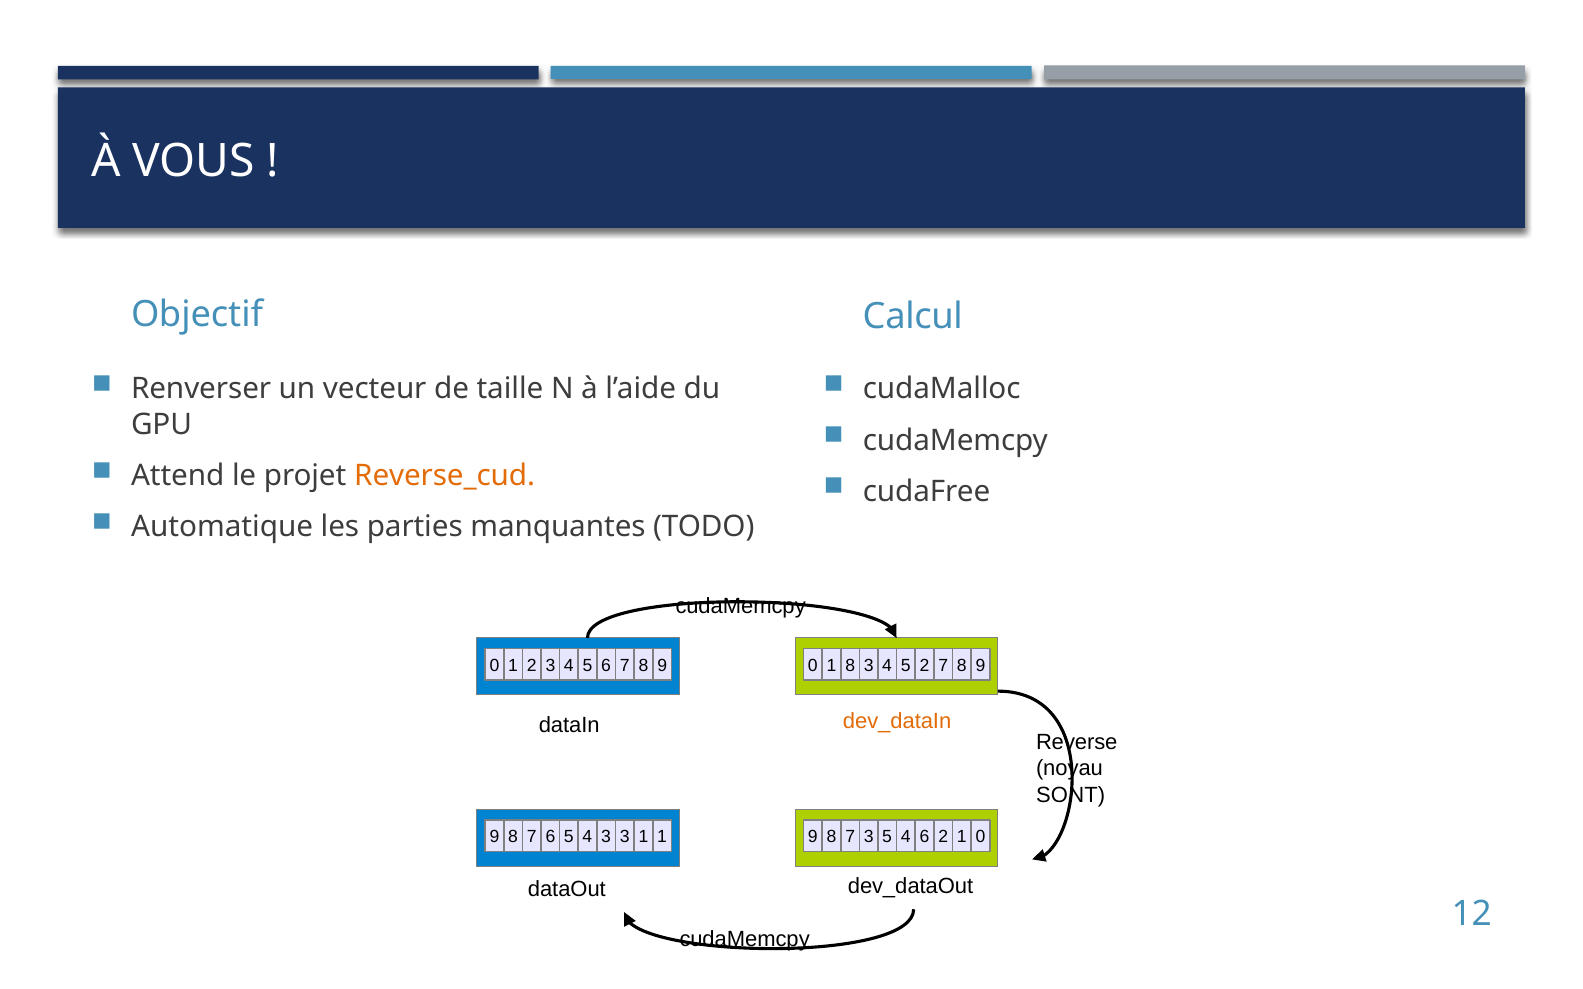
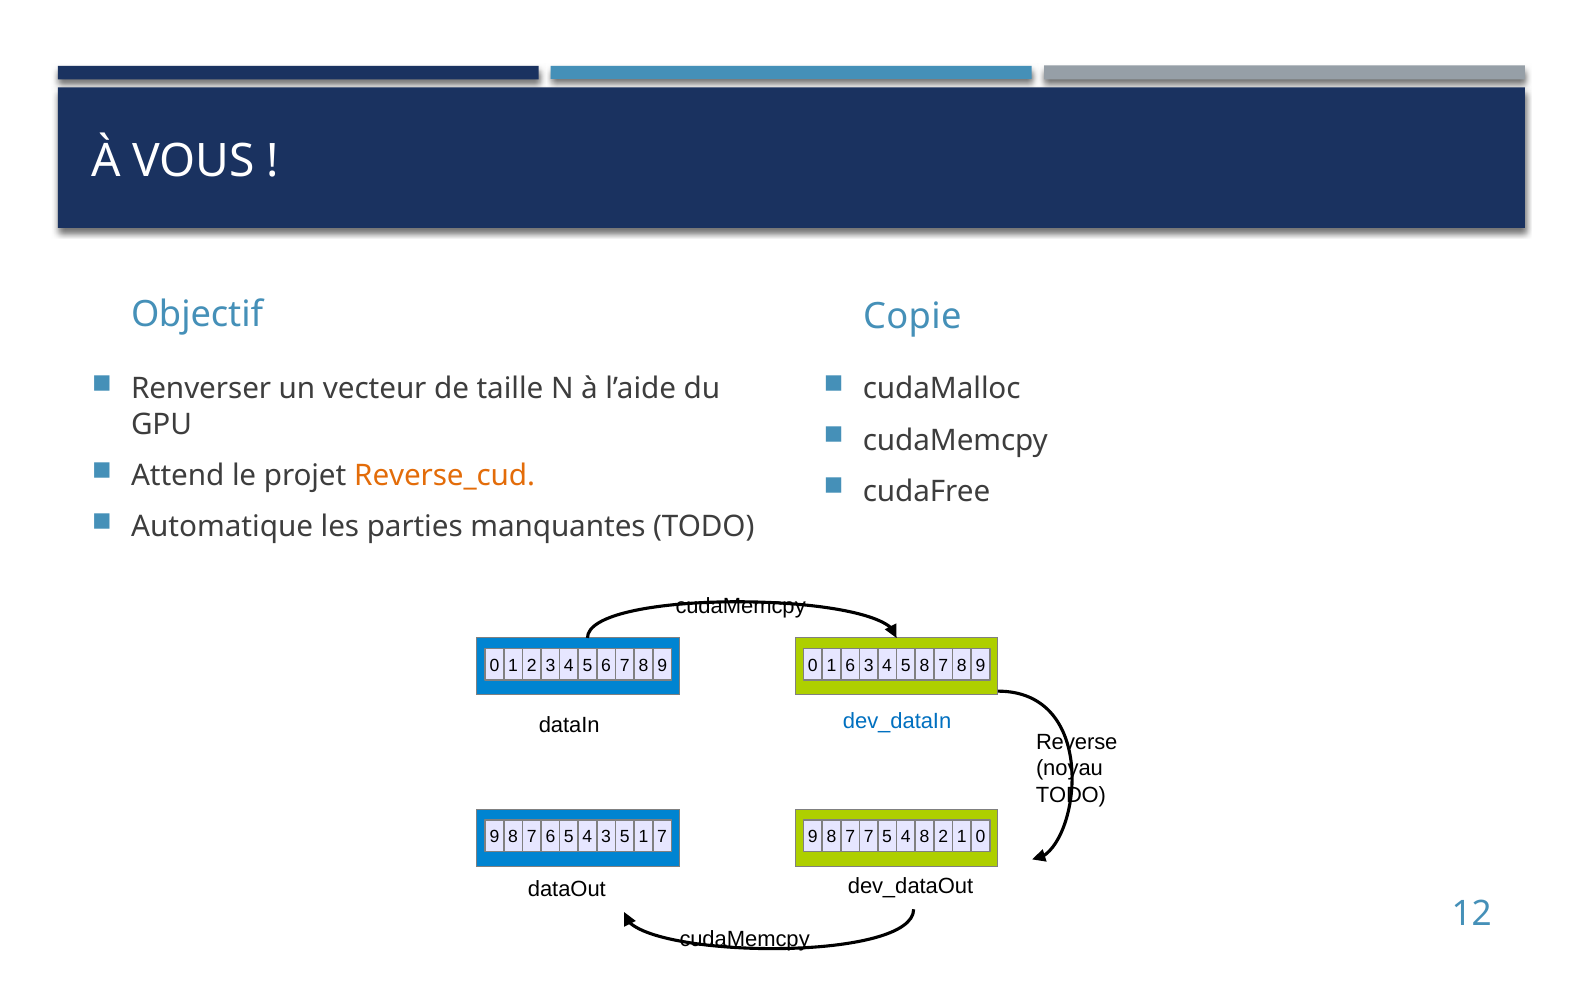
Calcul: Calcul -> Copie (912, 317)
1 8: 8 -> 6 (850, 666)
5 2: 2 -> 8 (924, 666)
dev_dataIn colour: orange -> blue (897, 722)
SONT: SONT -> TODO (1071, 795)
3 3: 3 -> 5 (625, 837)
5 1: 1 -> 7 (662, 837)
7 3: 3 -> 7 (869, 837)
4 6: 6 -> 8 (924, 837)
